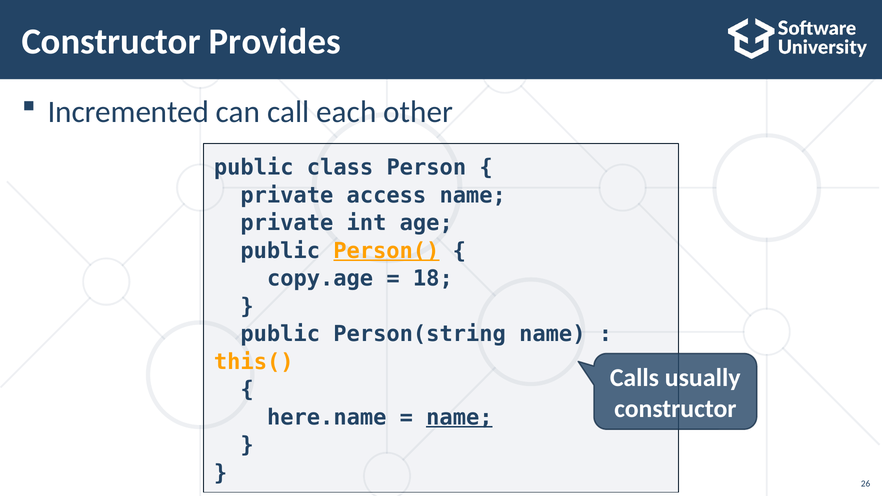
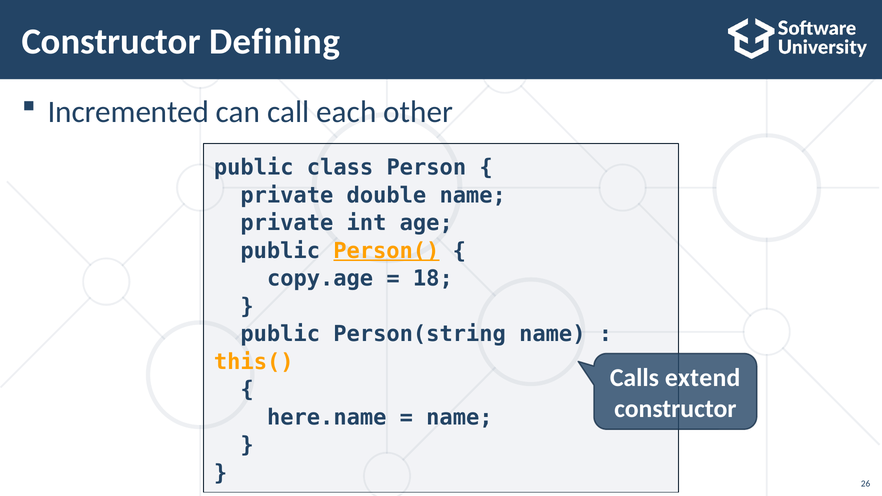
Provides: Provides -> Defining (275, 42)
access: access -> double (386, 195)
usually: usually -> extend (703, 378)
name underline: present -> none (459, 417)
